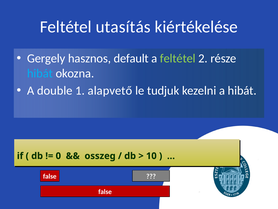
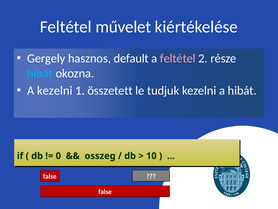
utasítás: utasítás -> művelet (123, 27)
feltétel colour: light green -> pink (178, 58)
A double: double -> kezelni (55, 90)
alapvető: alapvető -> összetett (110, 90)
